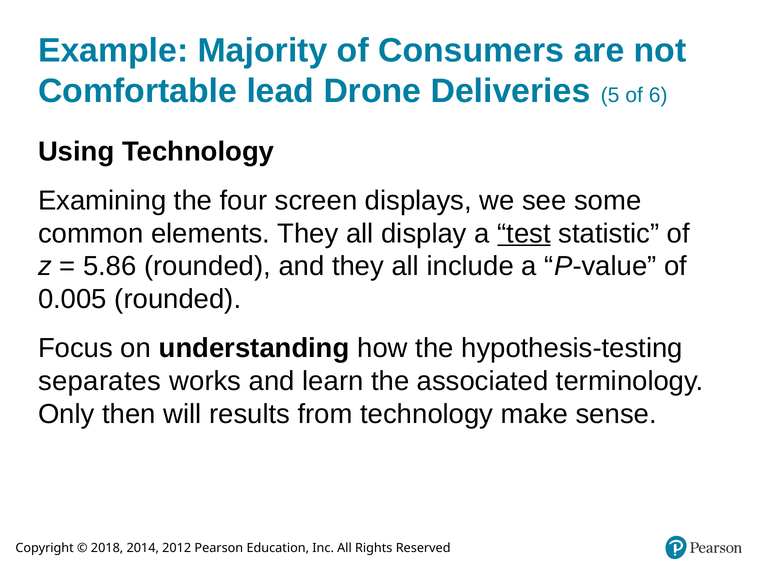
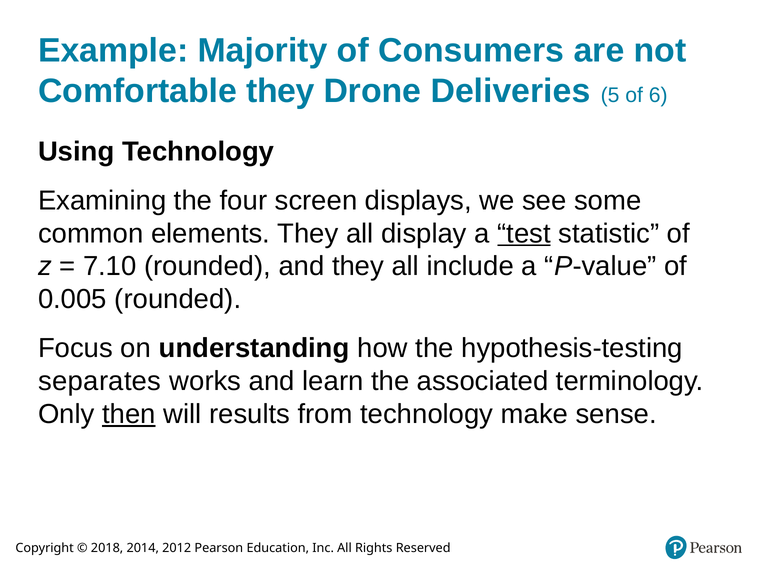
Comfortable lead: lead -> they (280, 91)
5.86: 5.86 -> 7.10 (110, 266)
then underline: none -> present (129, 414)
